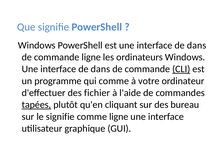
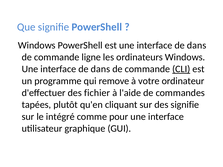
qui comme: comme -> remove (114, 81)
tapées underline: present -> none (36, 105)
des bureau: bureau -> signifie (185, 105)
le signifie: signifie -> intégré (60, 117)
comme ligne: ligne -> pour (119, 117)
